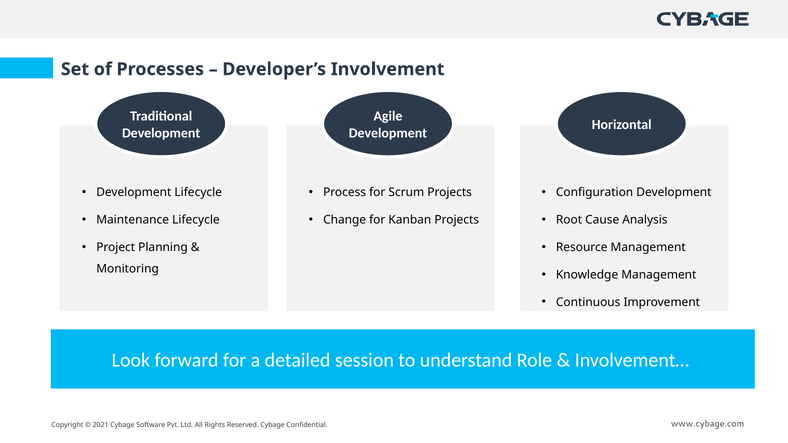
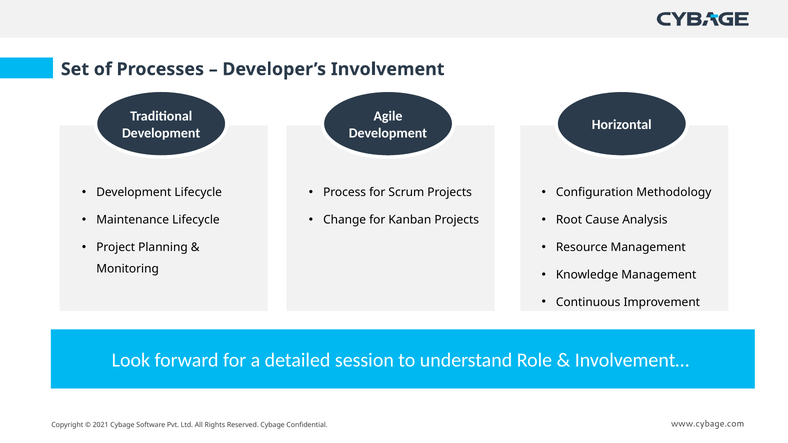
Configuration Development: Development -> Methodology (674, 193)
